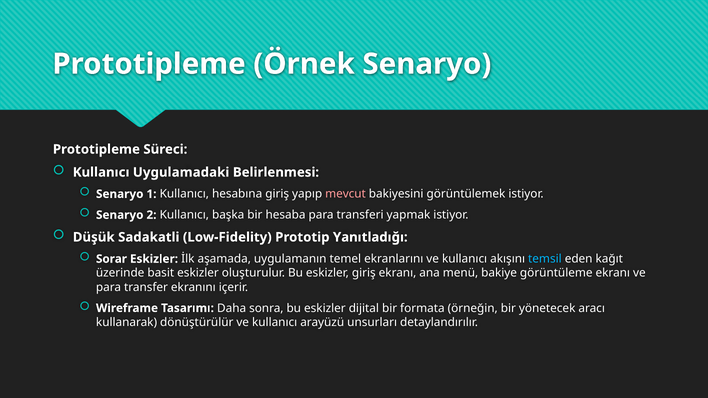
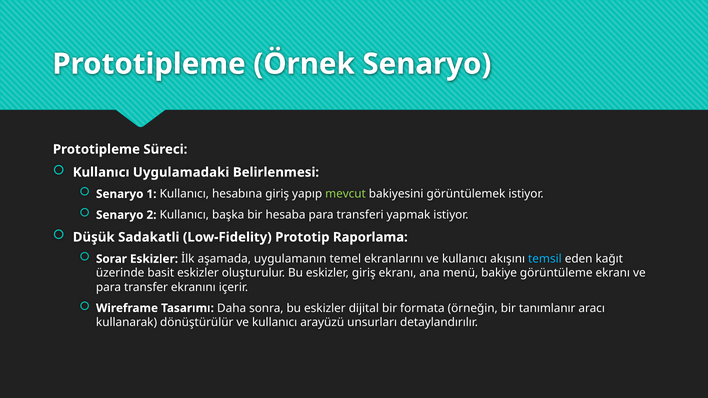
mevcut colour: pink -> light green (346, 194)
Yanıtladığı: Yanıtladığı -> Raporlama (370, 237)
yönetecek: yönetecek -> tanımlanır (547, 308)
